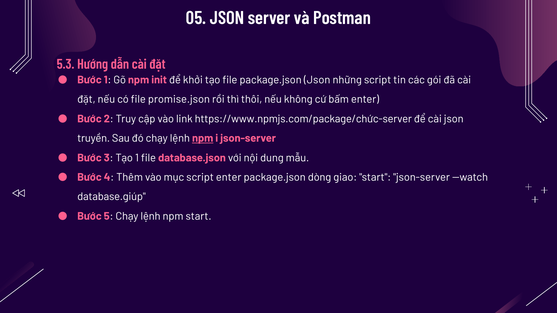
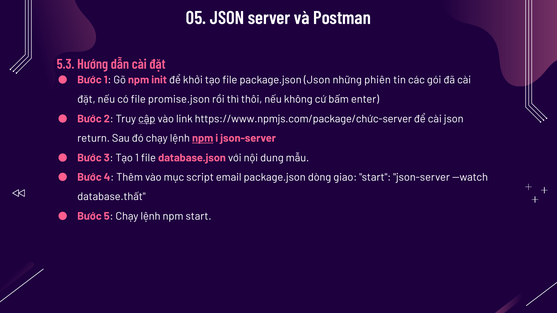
những script: script -> phiên (378, 80)
cập underline: none -> present (147, 119)
truyền: truyền -> return (94, 138)
script enter: enter -> email (229, 177)
database.giúp: database.giúp -> database.thất (111, 197)
